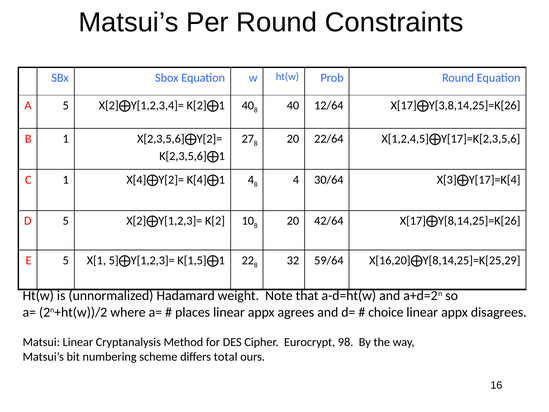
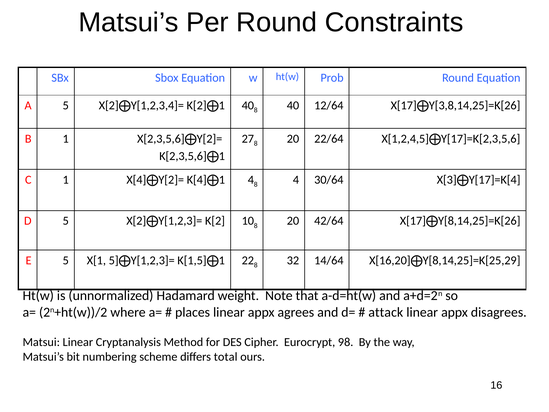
59/64: 59/64 -> 14/64 (329, 260)
choice: choice -> attack (386, 312)
